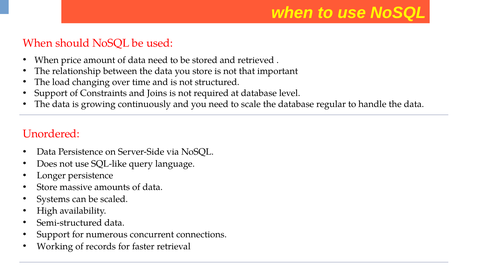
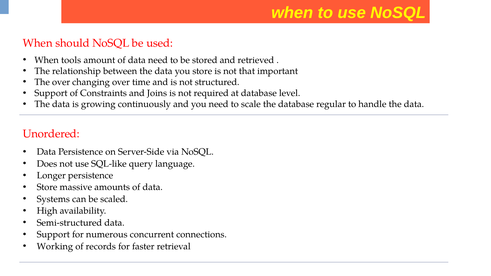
price: price -> tools (71, 60)
The load: load -> over (61, 82)
